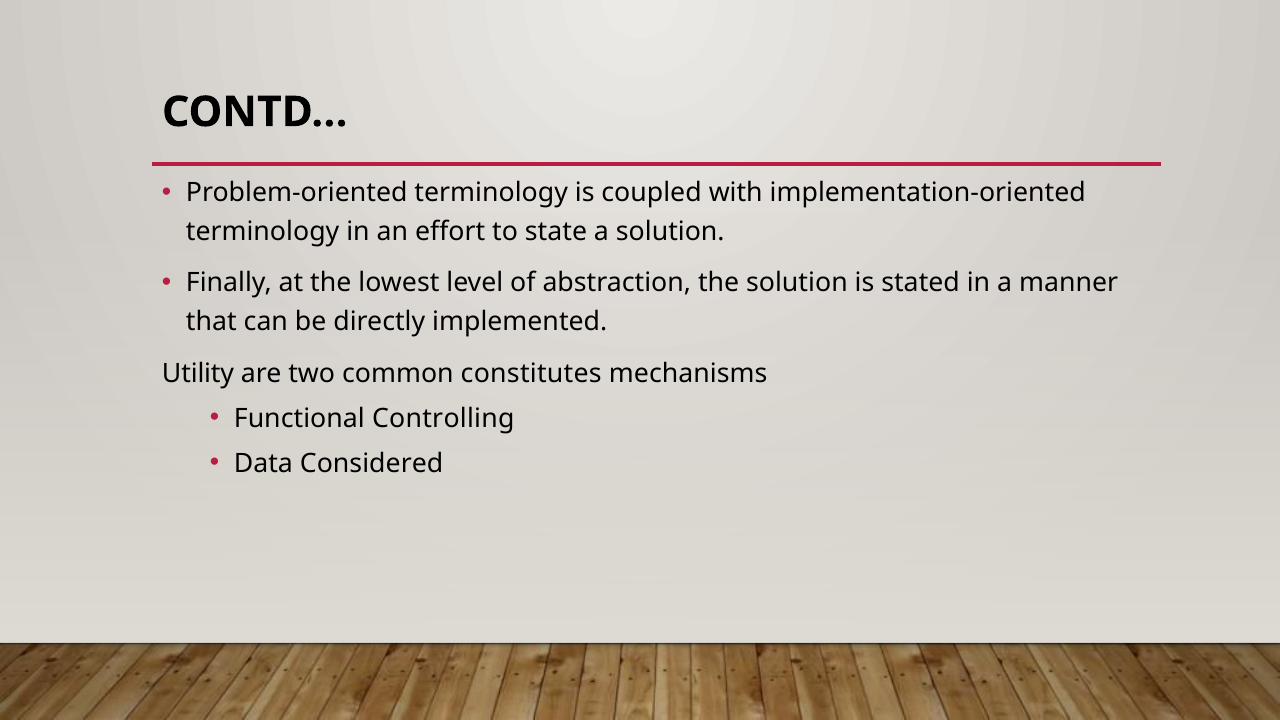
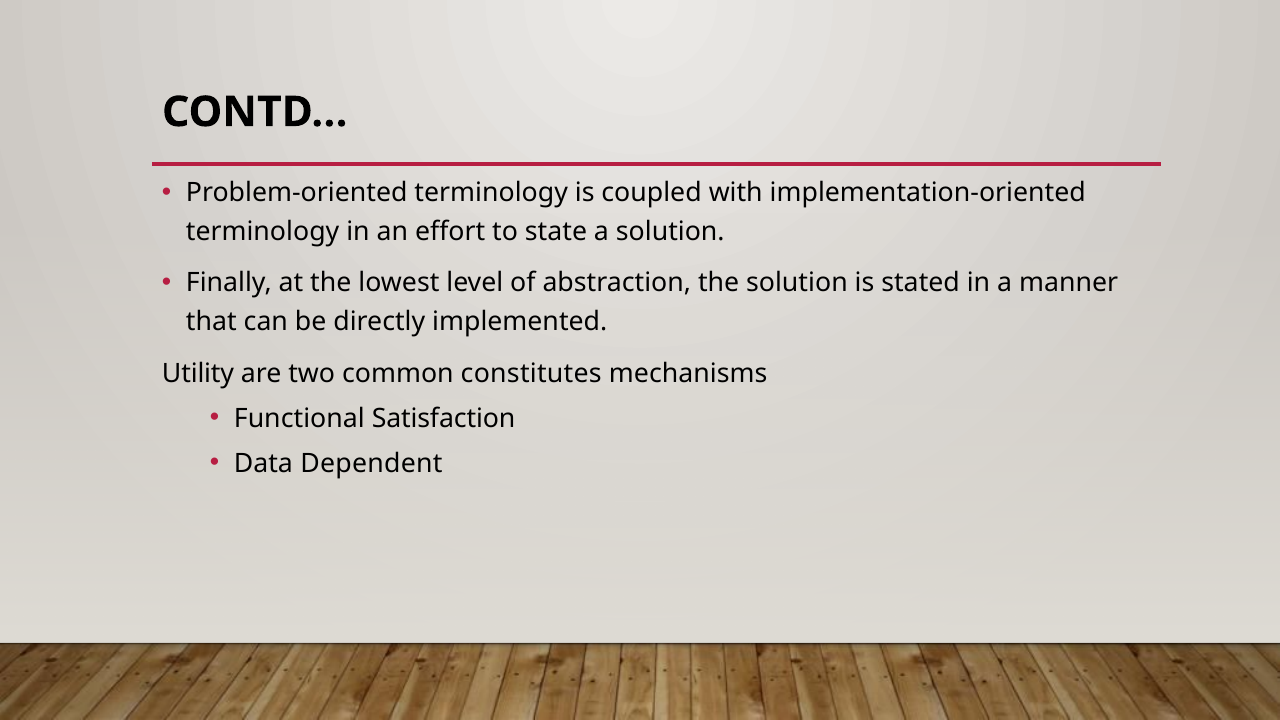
Controlling: Controlling -> Satisfaction (444, 418)
Considered: Considered -> Dependent (371, 463)
